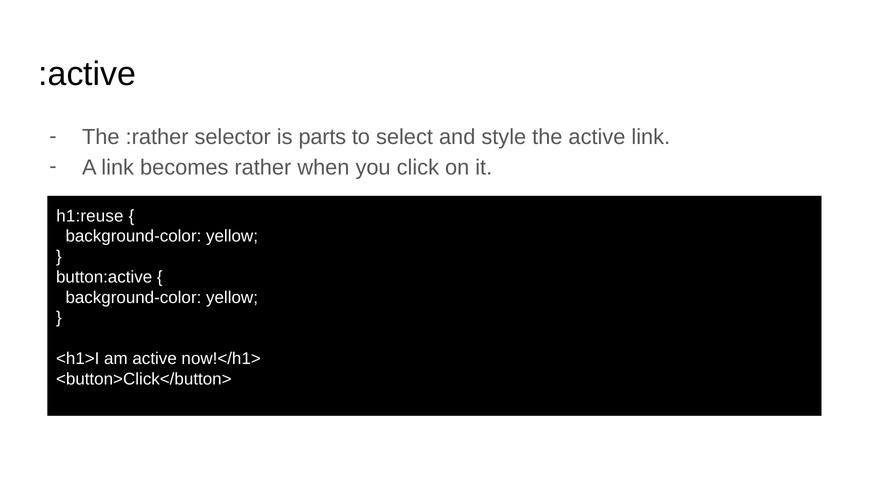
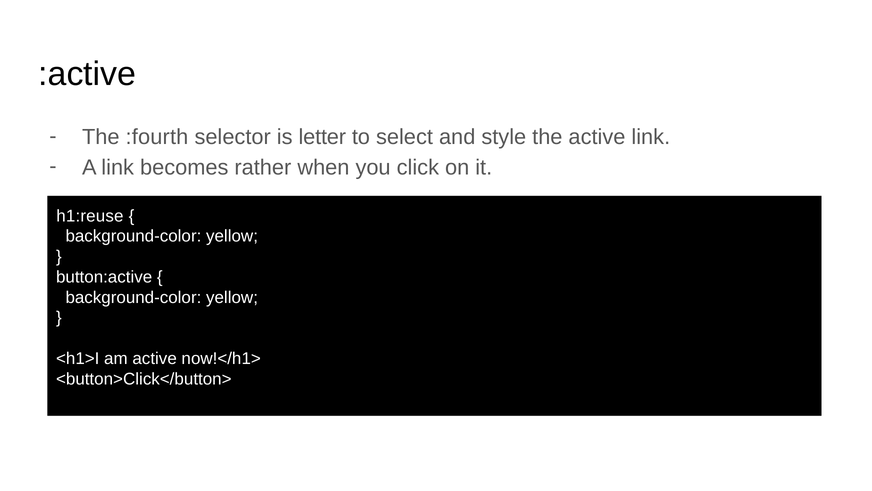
:rather: :rather -> :fourth (157, 137)
parts: parts -> letter (322, 137)
